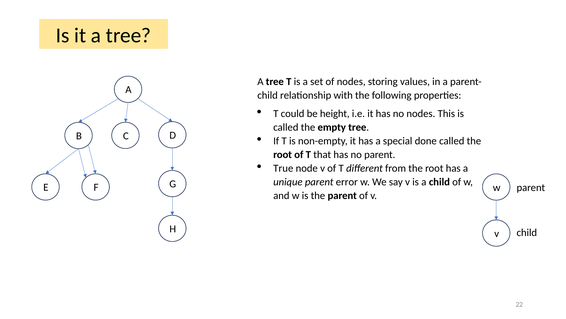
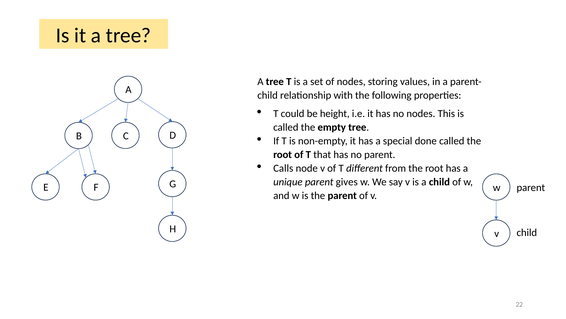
True: True -> Calls (283, 168)
error: error -> gives (347, 182)
